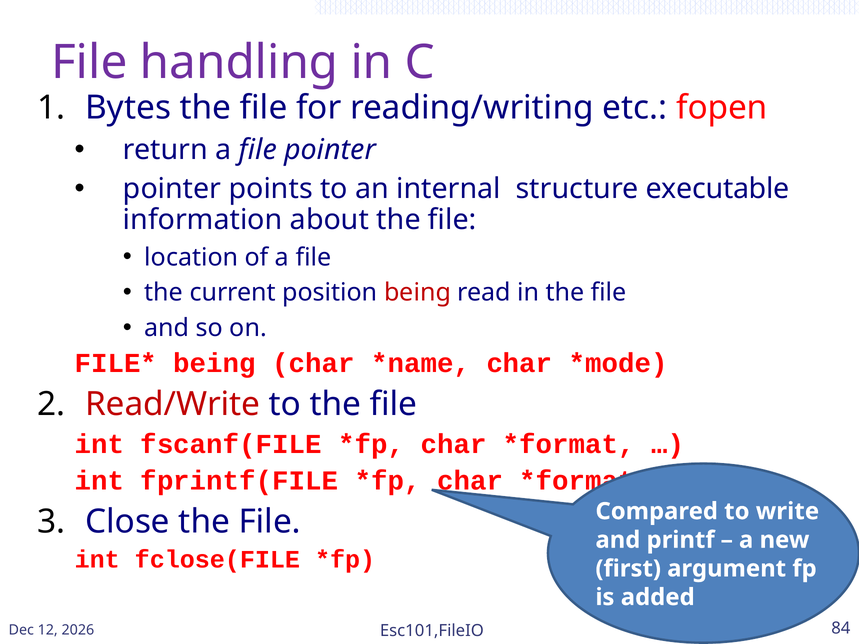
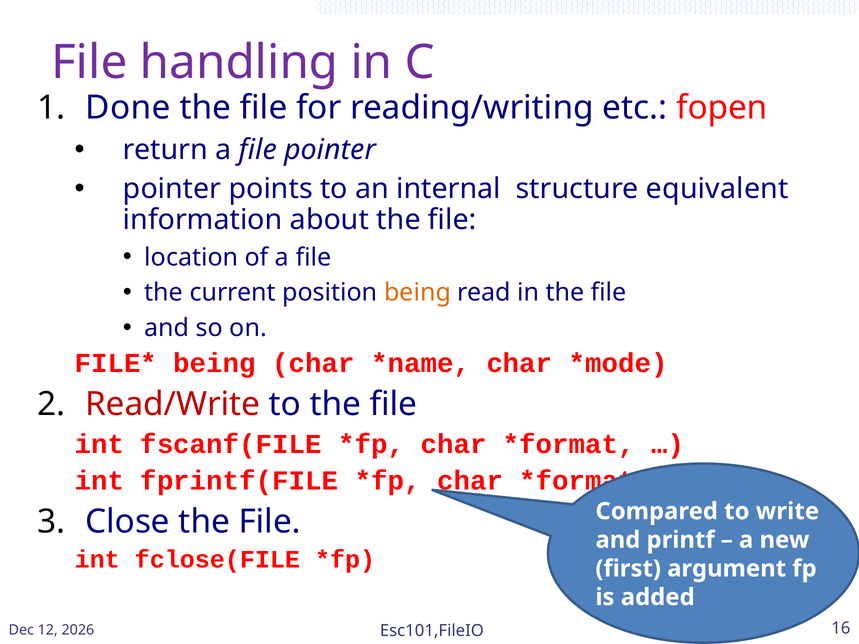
Bytes: Bytes -> Done (128, 108)
executable: executable -> equivalent (717, 189)
being colour: red -> orange (417, 293)
84: 84 -> 16 (841, 628)
